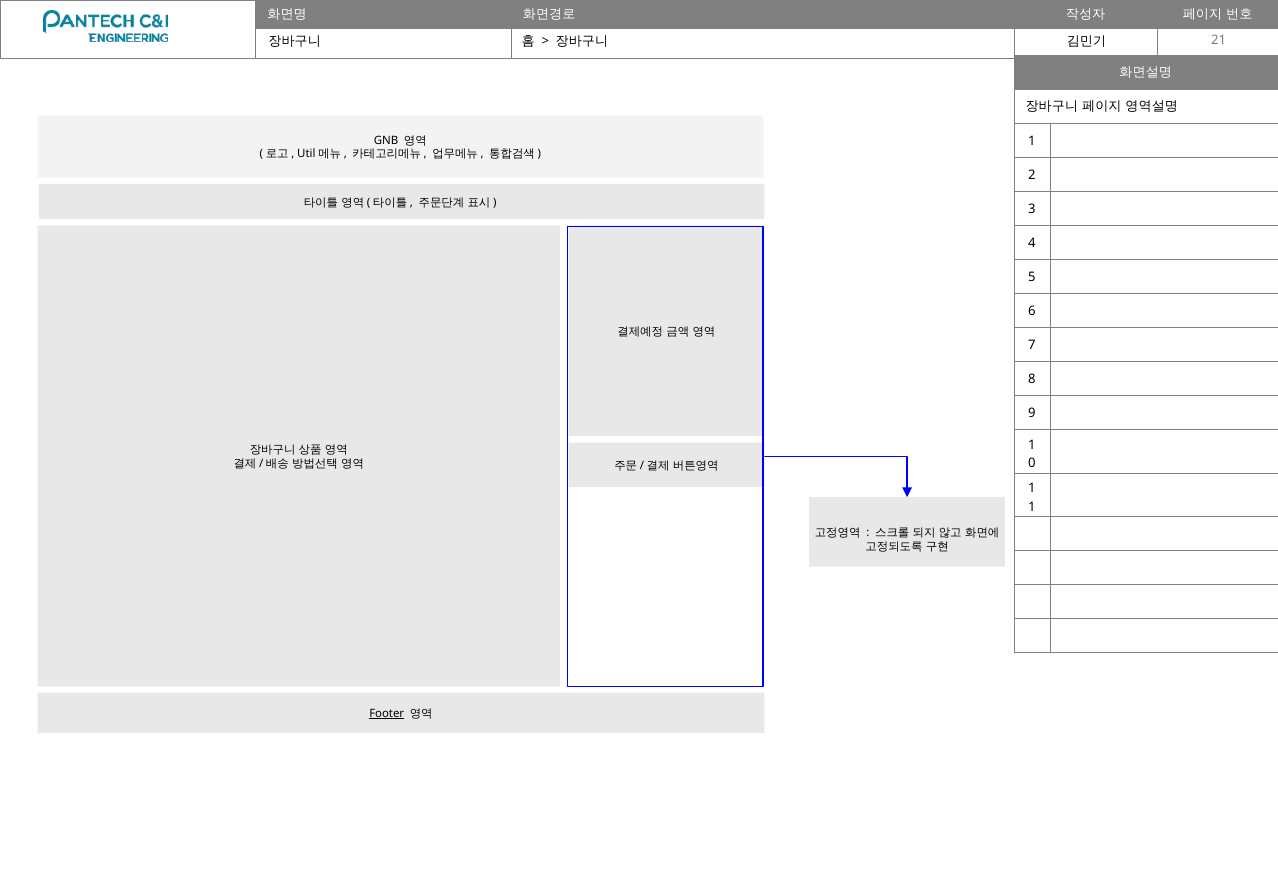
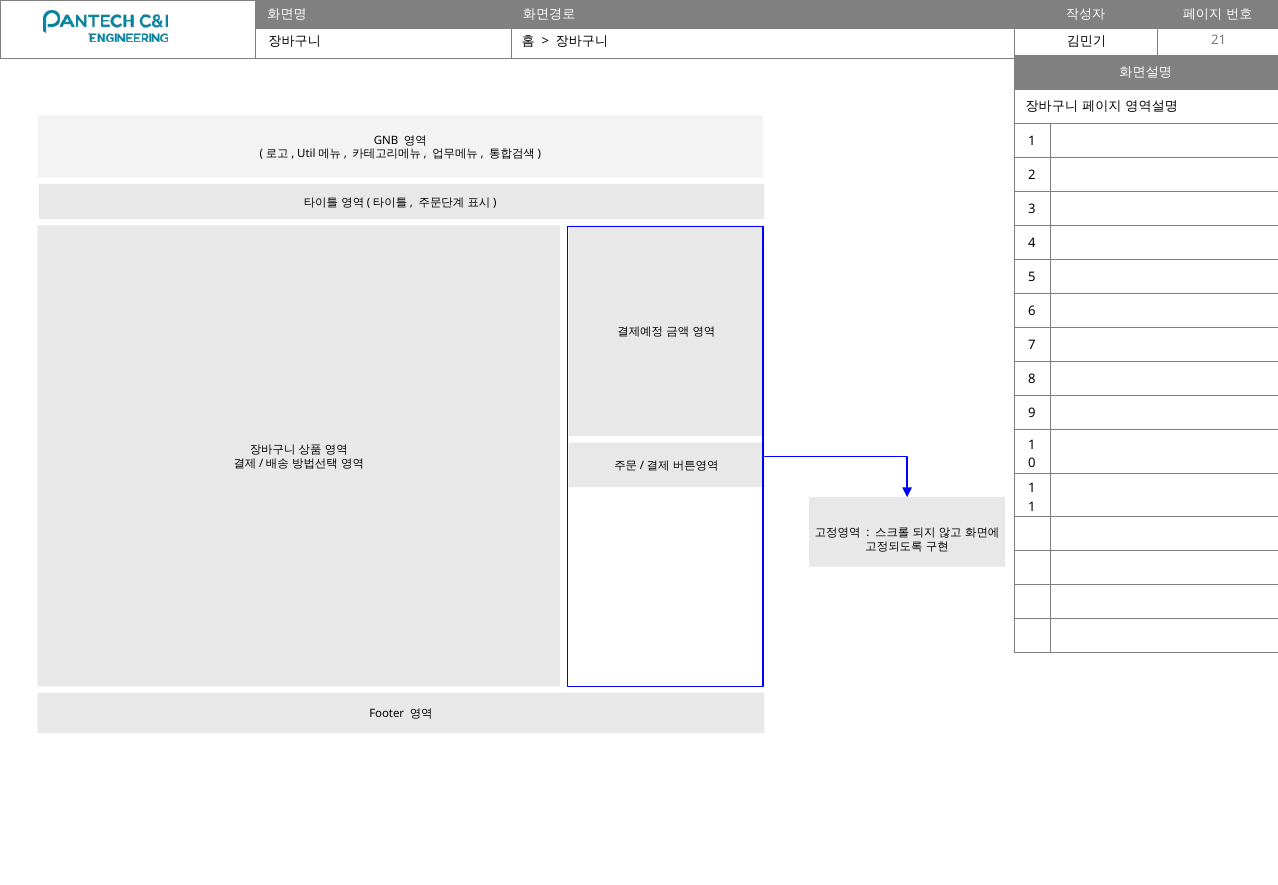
Footer underline: present -> none (387, 714)
